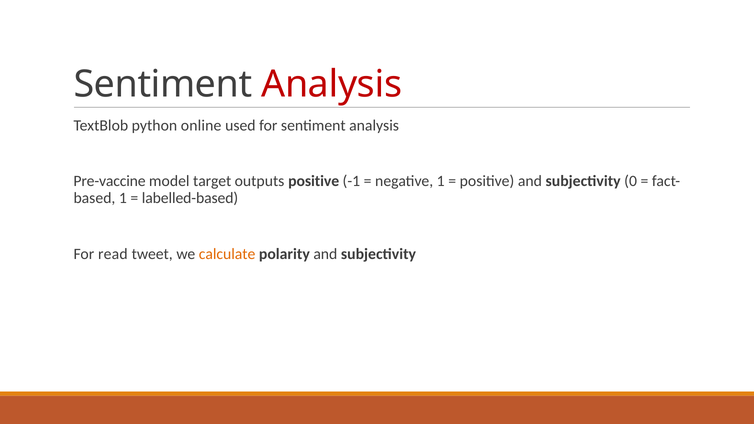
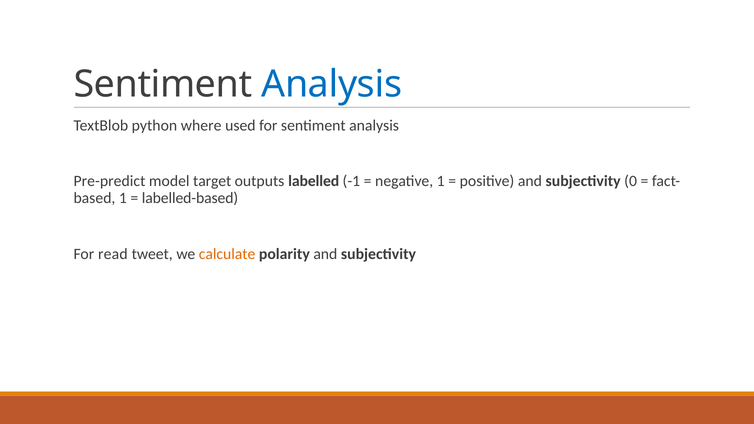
Analysis colour: red -> blue (332, 84)
online: online -> where (201, 125)
Pre-vaccine: Pre-vaccine -> Pre-predict (109, 181)
outputs positive: positive -> labelled (314, 181)
